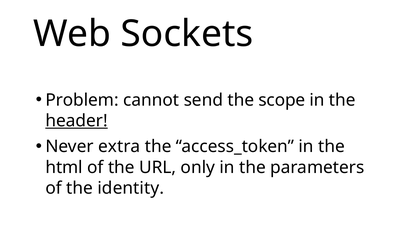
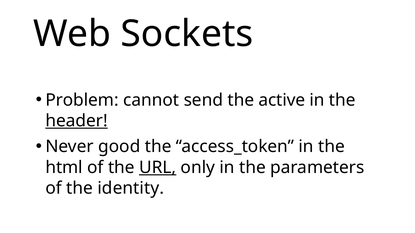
scope: scope -> active (282, 100)
extra: extra -> good (119, 147)
URL underline: none -> present (158, 168)
